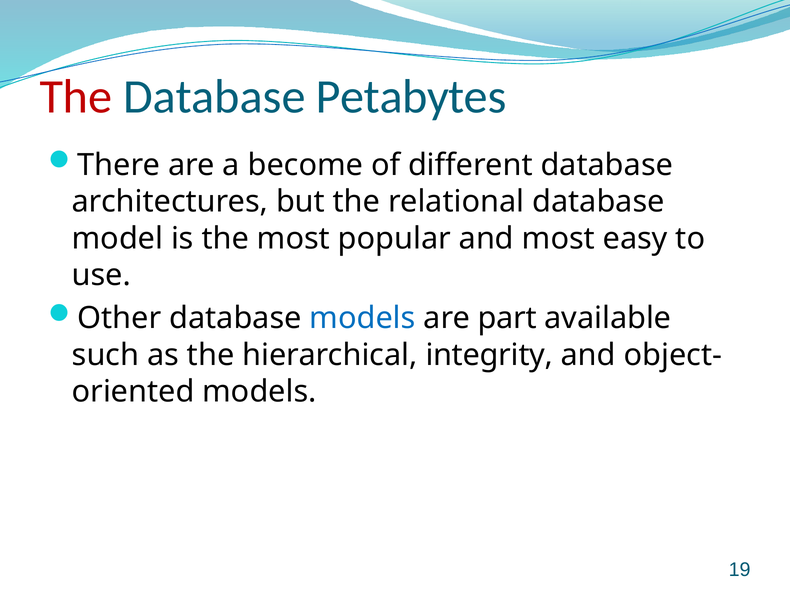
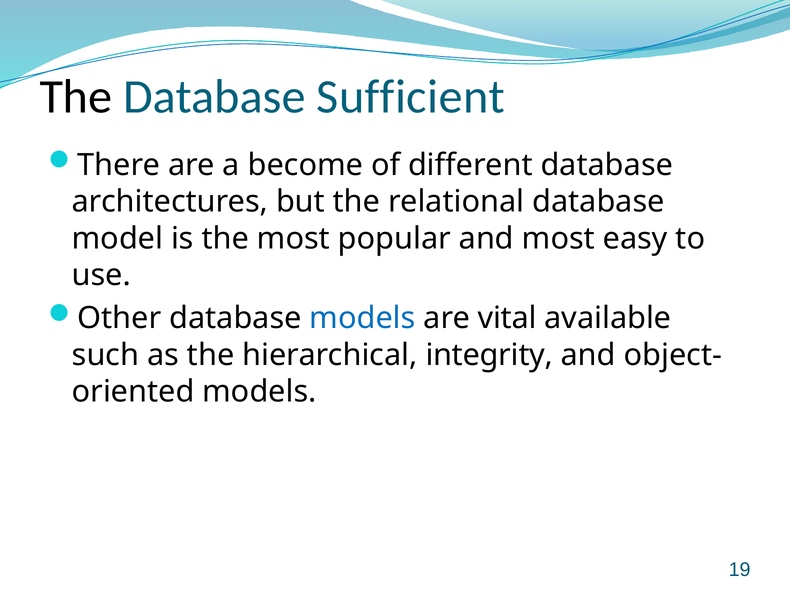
The colour: red -> black (76, 97)
Petabytes: Petabytes -> Sufficient (411, 97)
part: part -> vital (507, 318)
